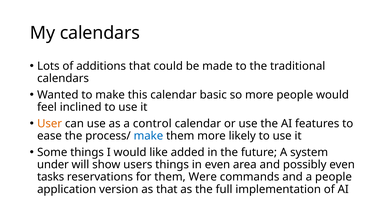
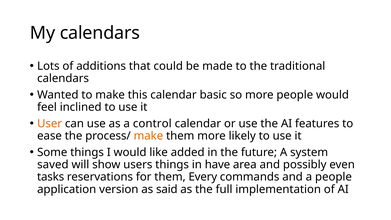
make colour: blue -> orange (148, 136)
under: under -> saved (53, 165)
in even: even -> have (217, 165)
Were: Were -> Every (203, 177)
as that: that -> said (167, 189)
